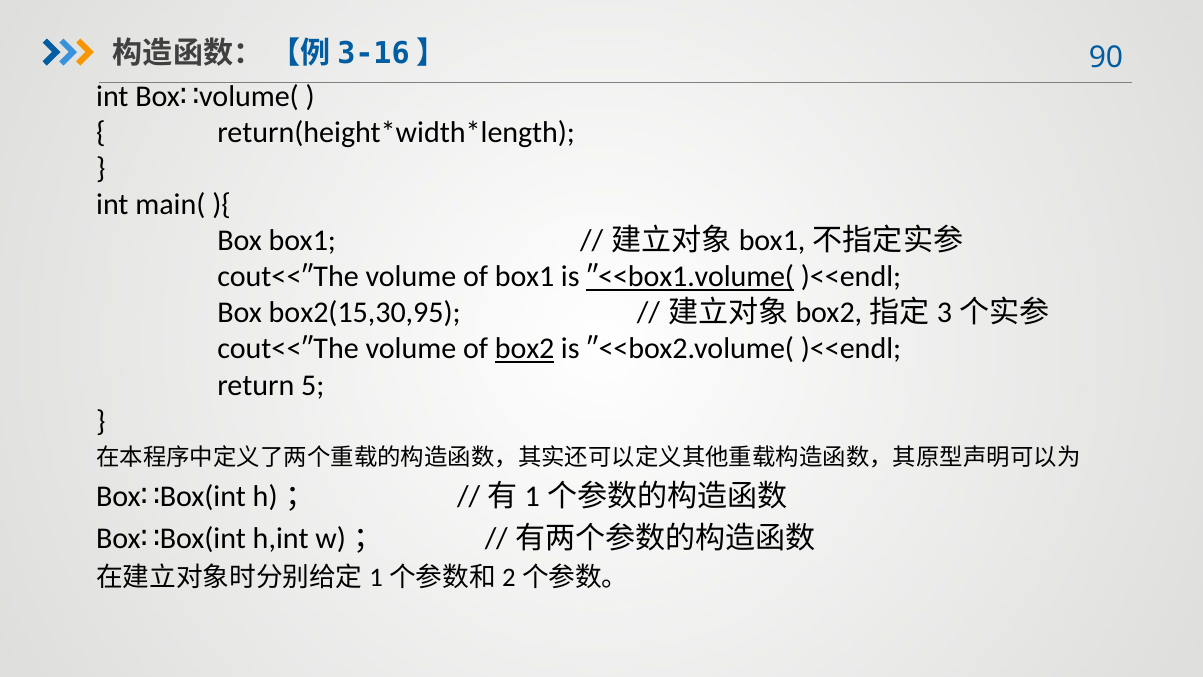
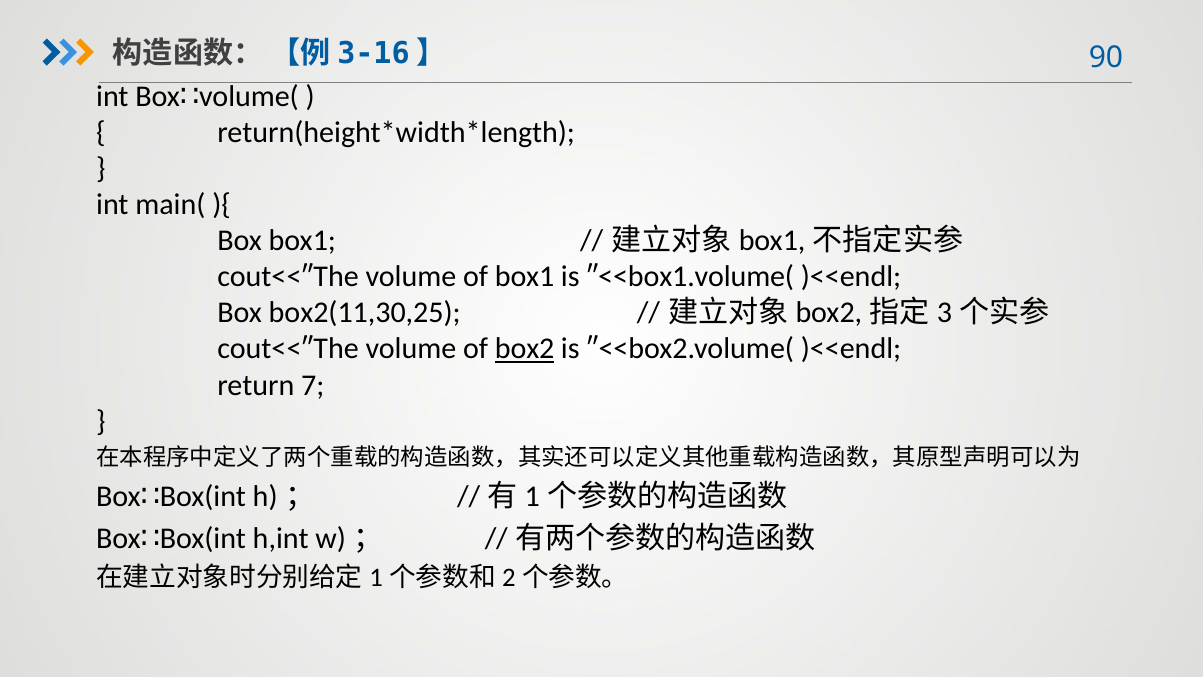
″<<box1.volume( underline: present -> none (690, 277)
box2(15,30,95: box2(15,30,95 -> box2(11,30,25 (365, 313)
5: 5 -> 7 (313, 385)
